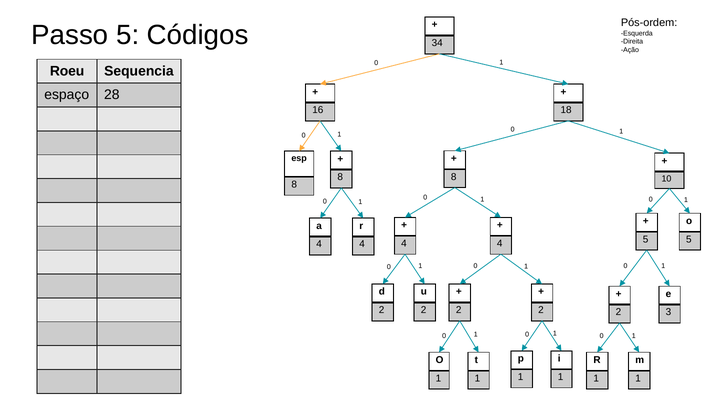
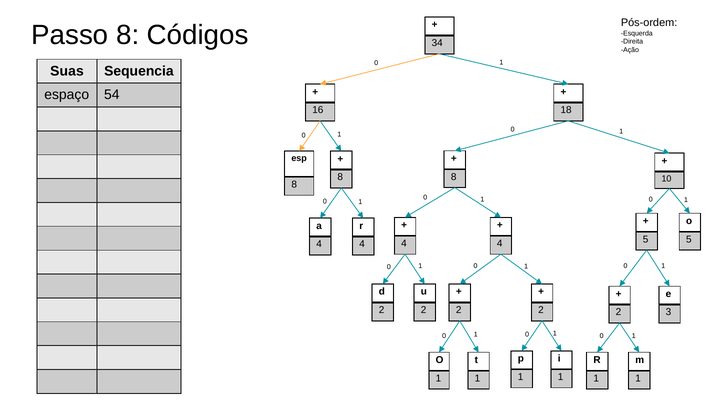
Passo 5: 5 -> 8 (128, 35)
Roeu: Roeu -> Suas (67, 71)
28: 28 -> 54 (112, 95)
